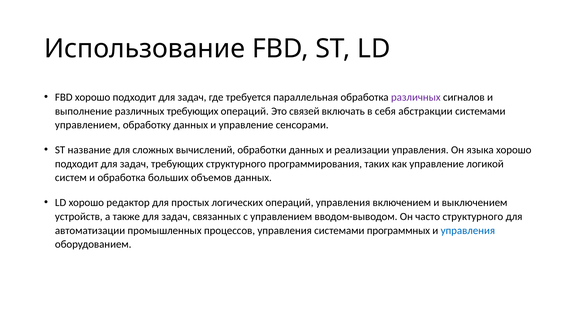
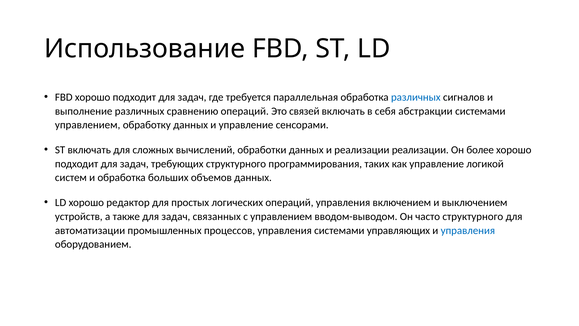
различных colour: purple -> blue (416, 97)
различных требующих: требующих -> сравнению (193, 111)
ST название: название -> включать (89, 150)
реализации управления: управления -> реализации (420, 150)
языка: языка -> более (480, 150)
программных: программных -> управляющих (398, 230)
